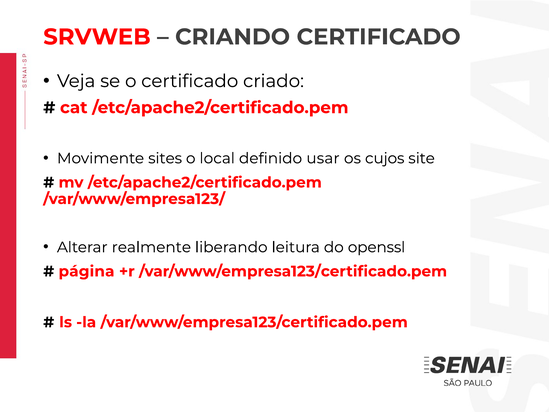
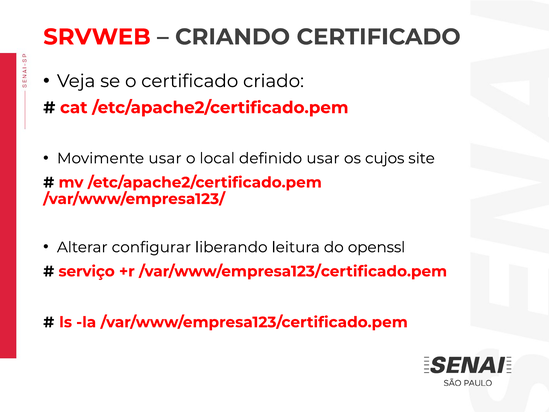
Movimente sites: sites -> usar (165, 158)
realmente: realmente -> configurar (151, 247)
página: página -> serviço (87, 271)
